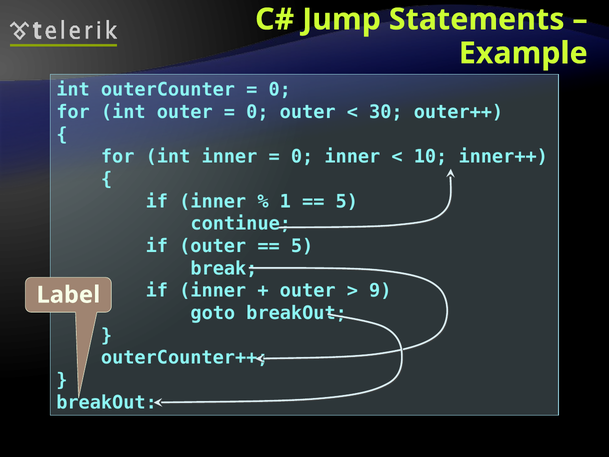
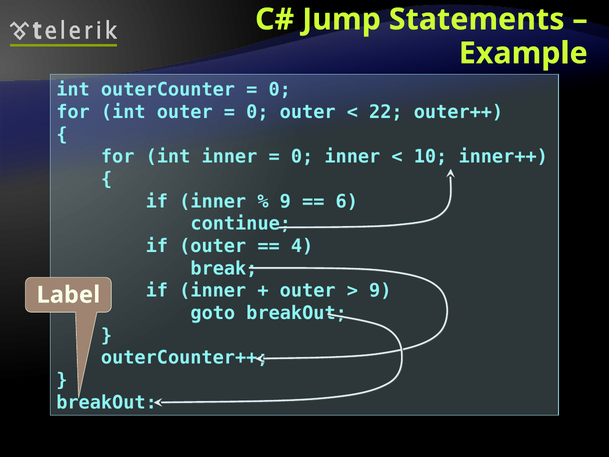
30: 30 -> 22 (386, 112)
1: 1 -> 9 (285, 201)
5: 5 -> 6 (347, 201)
5: 5 -> 4 (302, 246)
